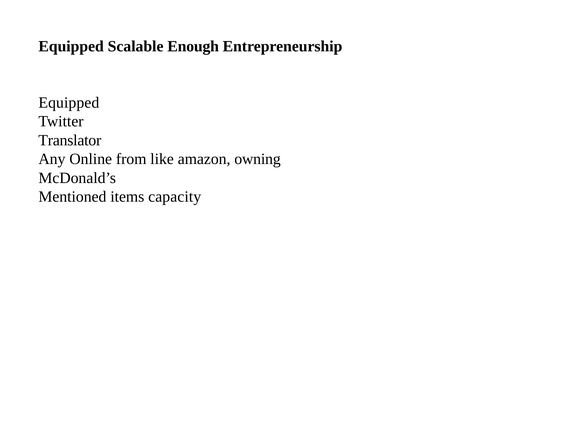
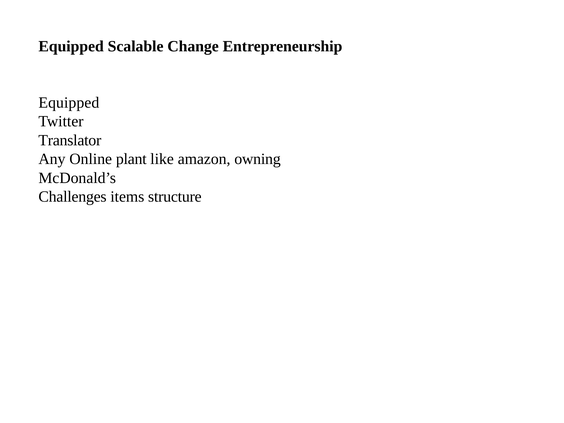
Enough: Enough -> Change (193, 46)
from: from -> plant (131, 159)
Mentioned: Mentioned -> Challenges (73, 197)
capacity: capacity -> structure (175, 197)
